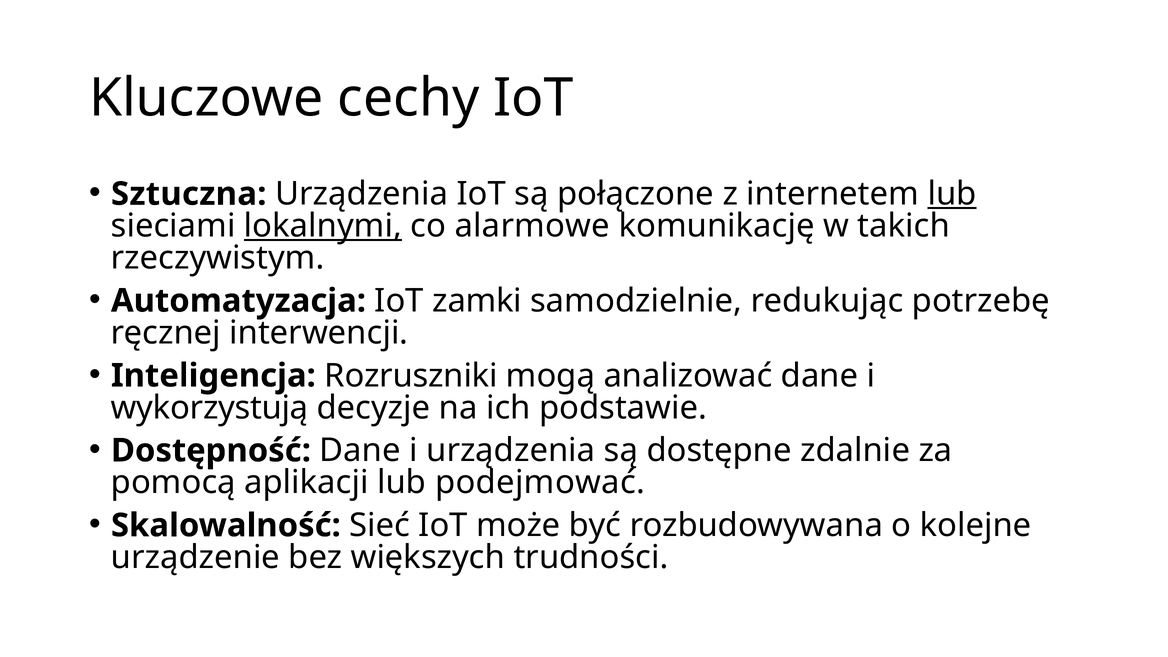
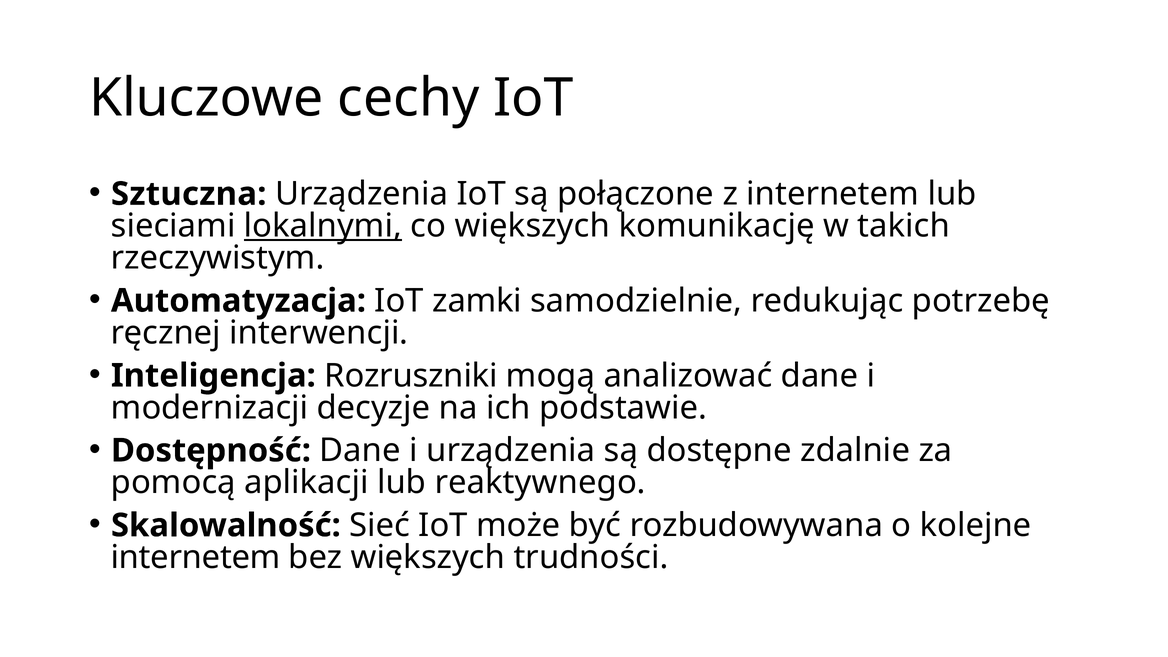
lub underline: present -> none (952, 194)
co alarmowe: alarmowe -> większych (532, 226)
wykorzystują: wykorzystują -> modernizacji (210, 408)
podejmować: podejmować -> reaktywnego (540, 483)
urządzenie: urządzenie -> internetem (196, 557)
